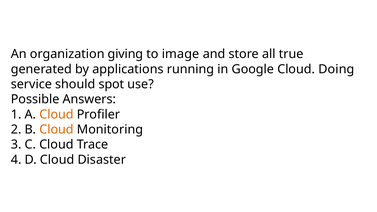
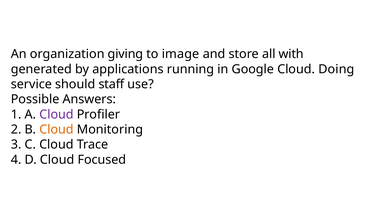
true: true -> with (291, 54)
spot: spot -> staff (111, 84)
Cloud colour: orange -> purple (56, 114)
Disaster: Disaster -> Focused (102, 160)
